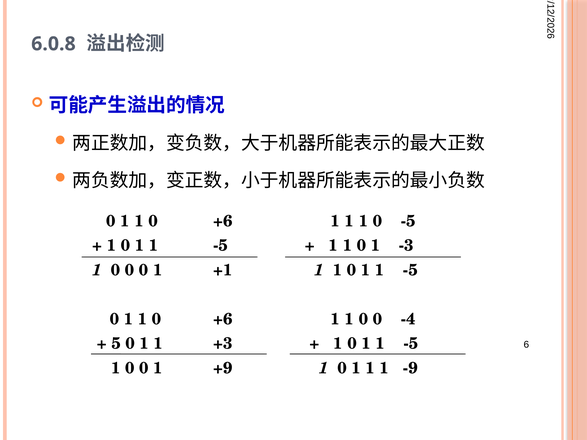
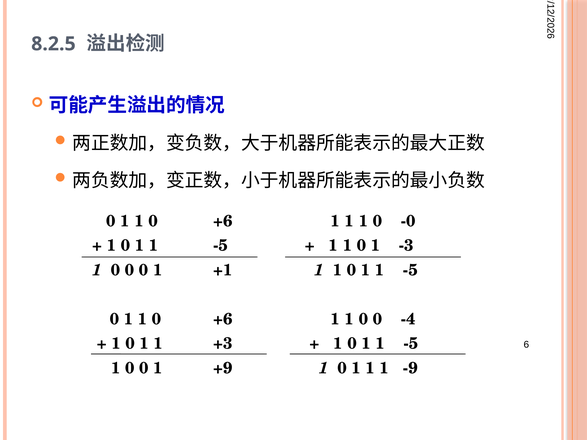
6.0.8: 6.0.8 -> 8.2.5 (53, 44)
0 -5: -5 -> -0 (408, 221)
5: 5 -> 1 (116, 344)
